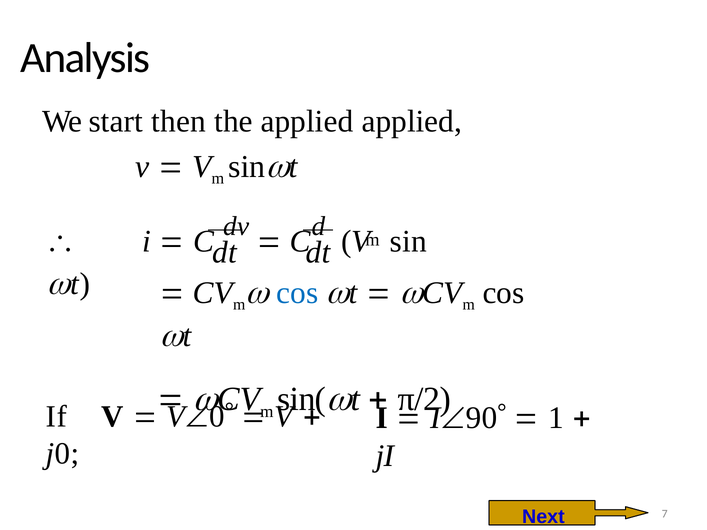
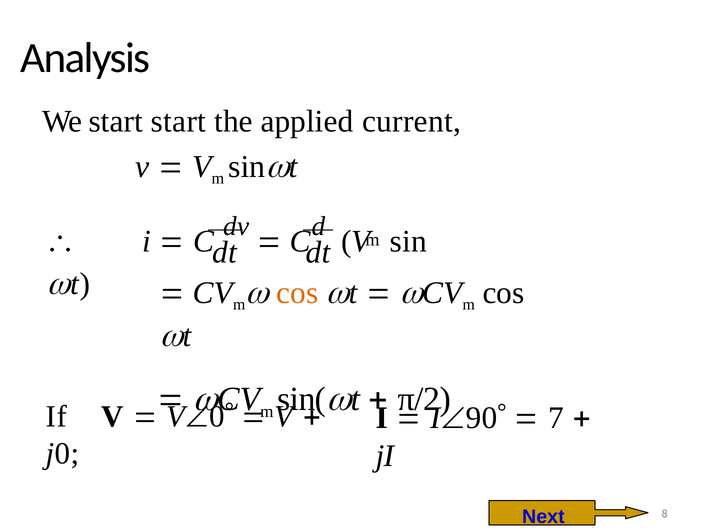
start then: then -> start (179, 122)
applied applied: applied -> current (412, 122)
cos colour: blue -> orange (297, 293)
1: 1 -> 7 (556, 418)
7: 7 -> 8 (665, 514)
